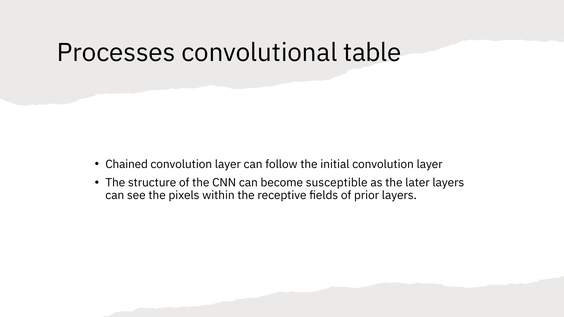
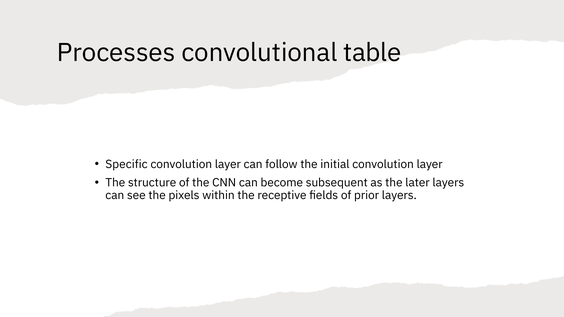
Chained: Chained -> Specific (127, 164)
susceptible: susceptible -> subsequent (337, 183)
